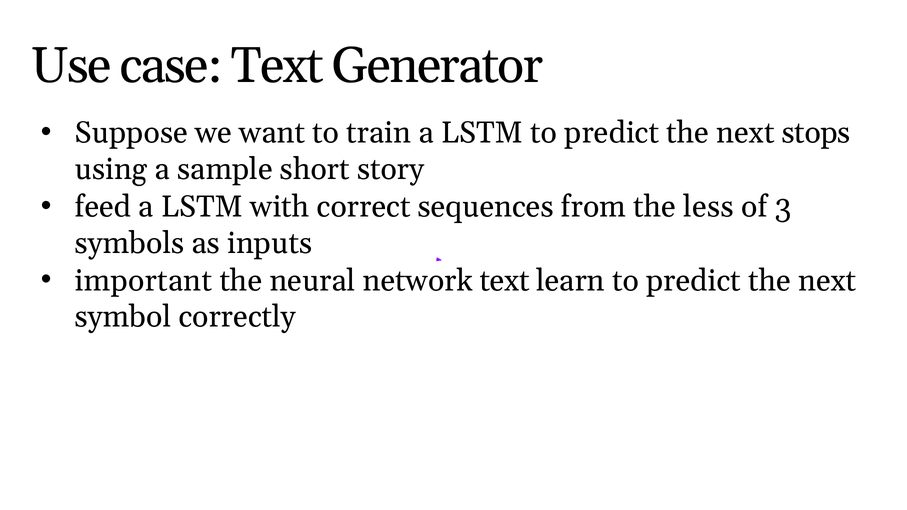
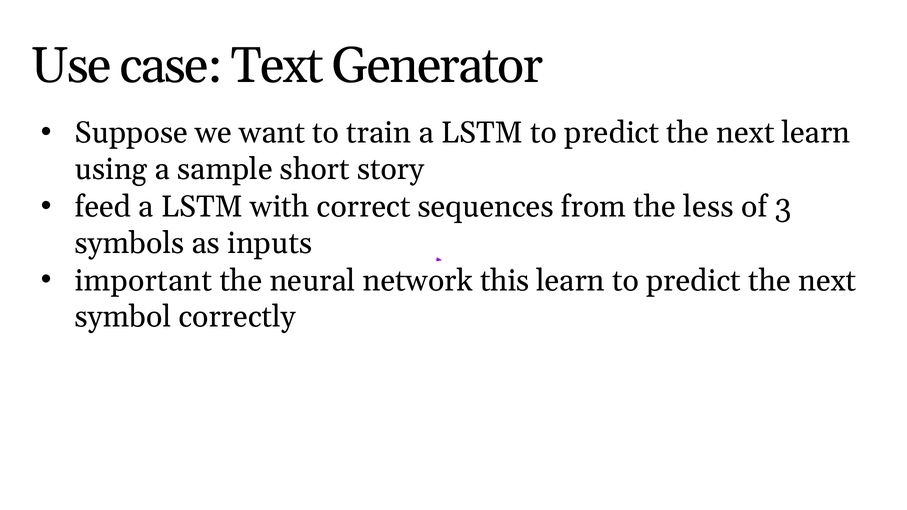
next stops: stops -> learn (816, 133)
network text: text -> this (505, 281)
